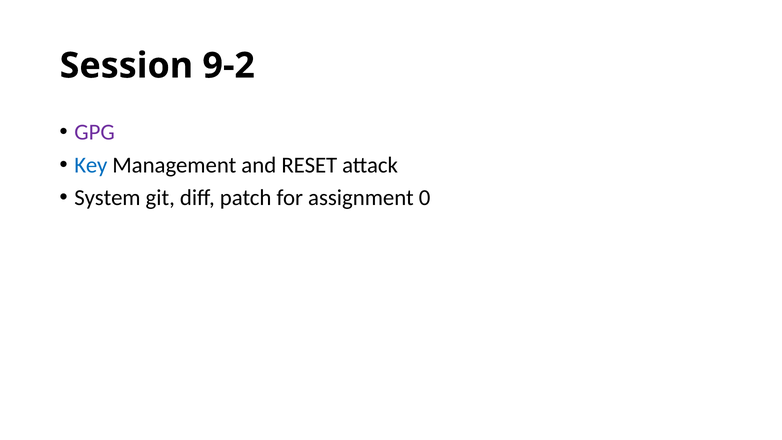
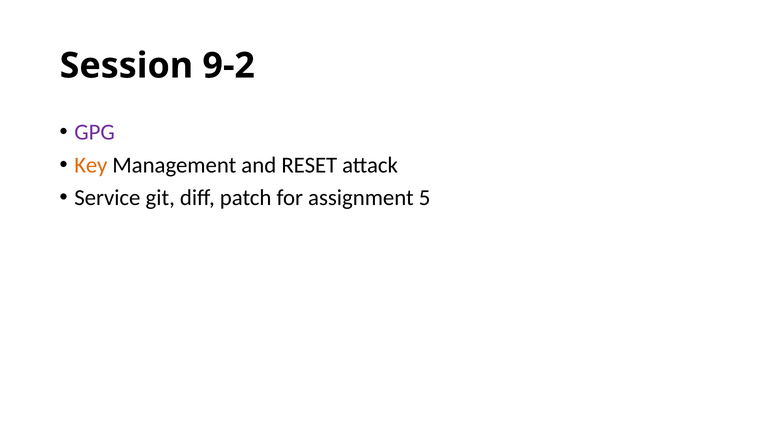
Key colour: blue -> orange (91, 165)
System: System -> Service (107, 198)
0: 0 -> 5 (425, 198)
